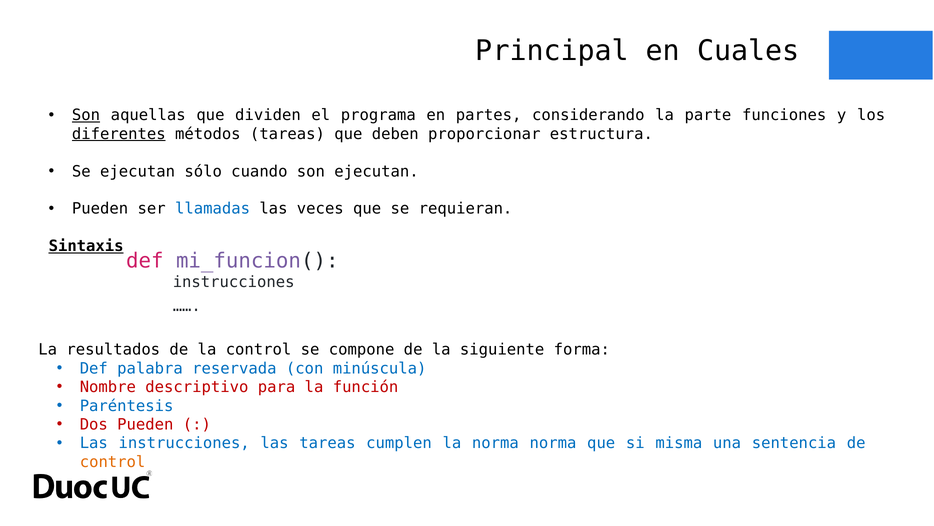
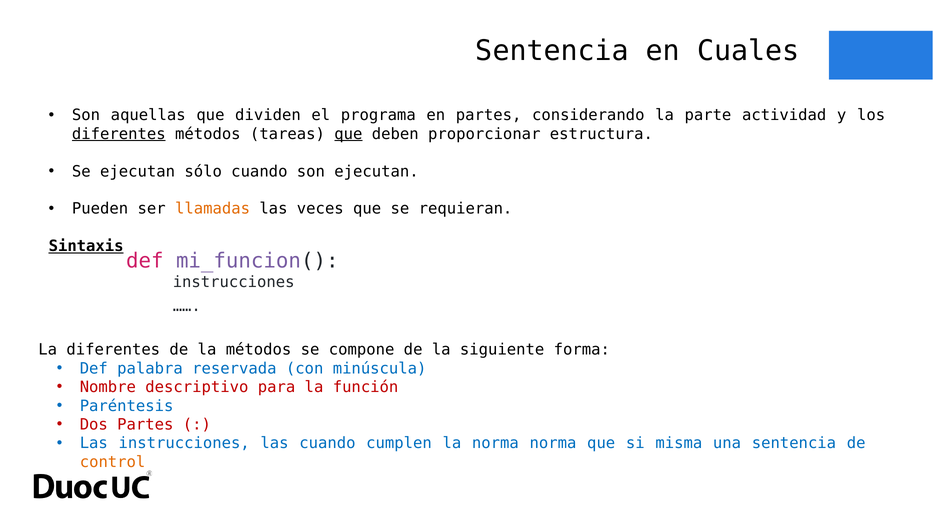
Principal: Principal -> Sentencia (552, 51)
Son underline: present -> none (86, 115)
funciones: funciones -> actividad (784, 115)
que underline: none -> present (348, 134)
llamadas colour: blue -> orange (213, 209)
La resultados: resultados -> diferentes (113, 349)
la control: control -> métodos (259, 349)
Dos Pueden: Pueden -> Partes (145, 424)
las tareas: tareas -> cuando (327, 443)
